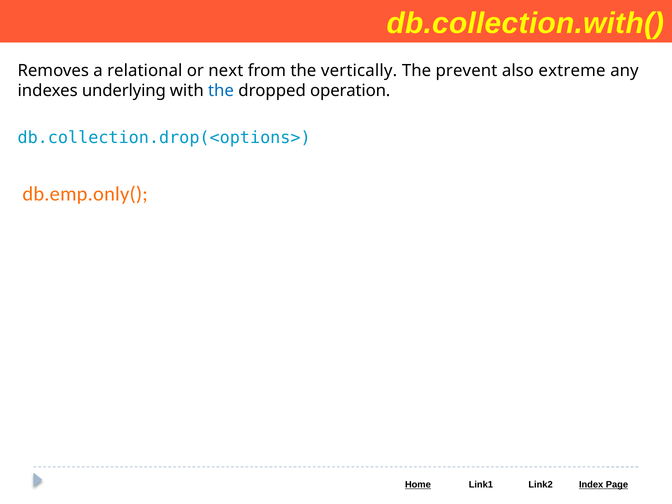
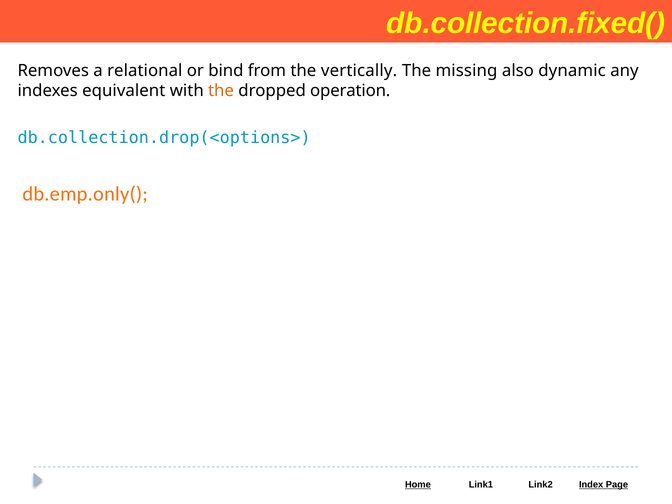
db.collection.with(: db.collection.with( -> db.collection.fixed( (526, 23)
next: next -> bind (226, 71)
prevent: prevent -> missing (466, 71)
extreme: extreme -> dynamic (572, 71)
underlying: underlying -> equivalent (124, 91)
the colour: blue -> orange (221, 91)
